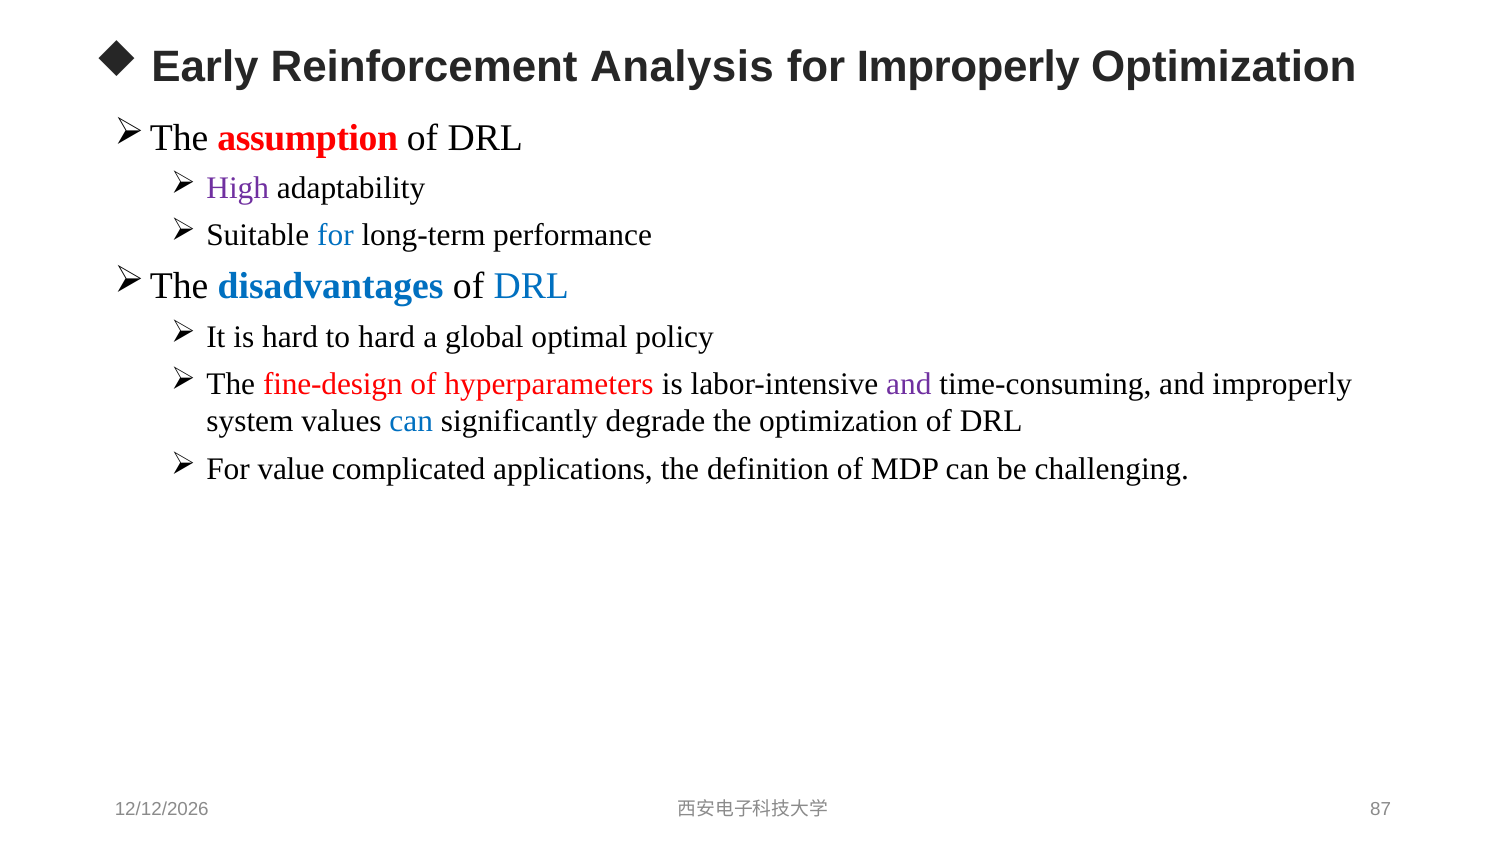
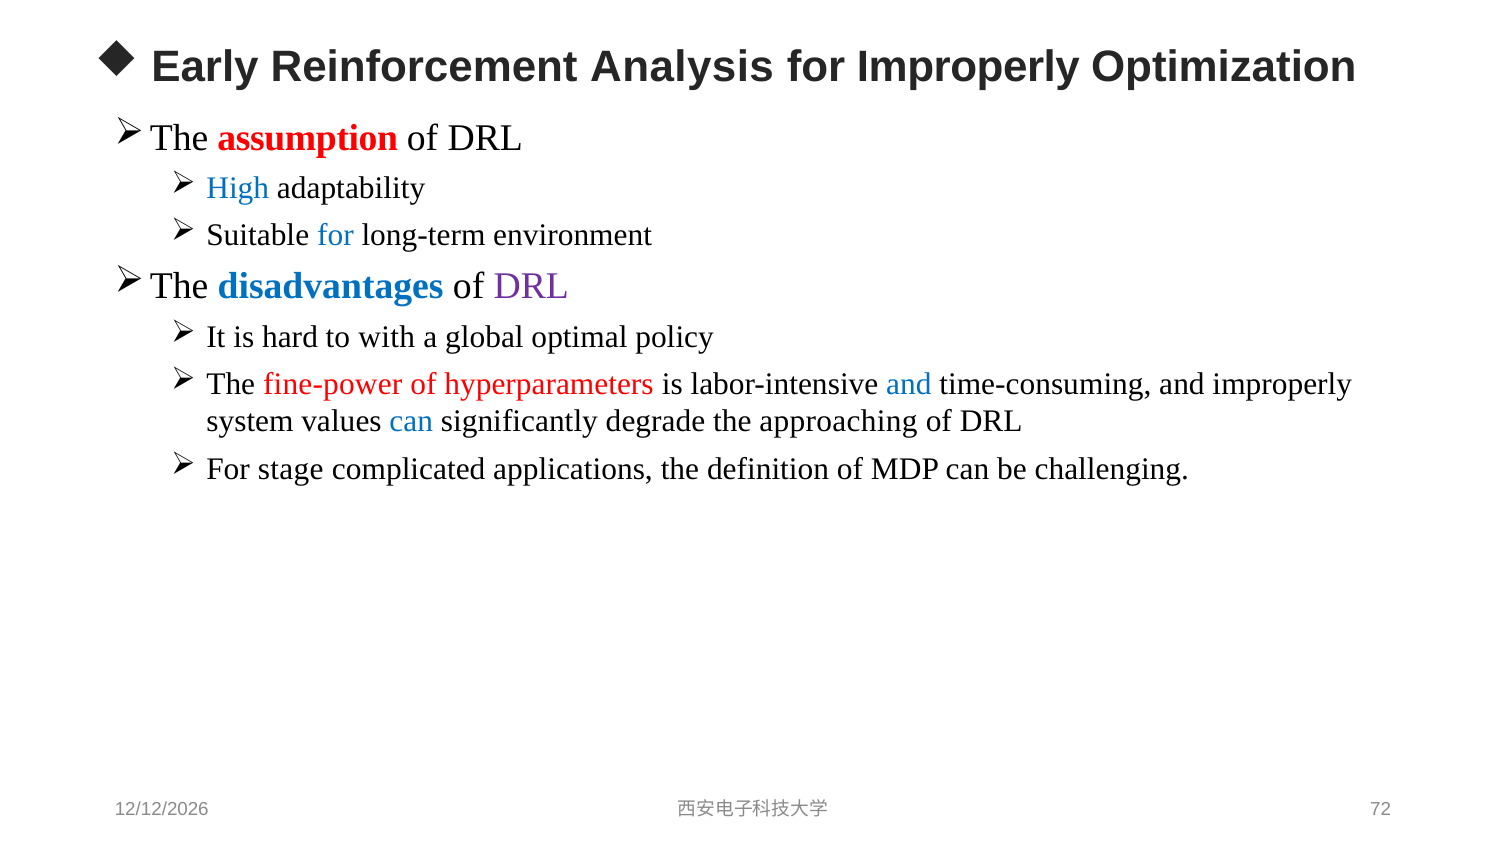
High colour: purple -> blue (238, 188)
performance: performance -> environment (573, 235)
DRL colour: blue -> purple (531, 287)
to hard: hard -> with (387, 337)
fine-design: fine-design -> fine-power (333, 384)
and colour: purple -> blue (909, 384)
the optimization: optimization -> approaching (838, 422)
value: value -> stage (291, 469)
87: 87 -> 72 (1381, 809)
